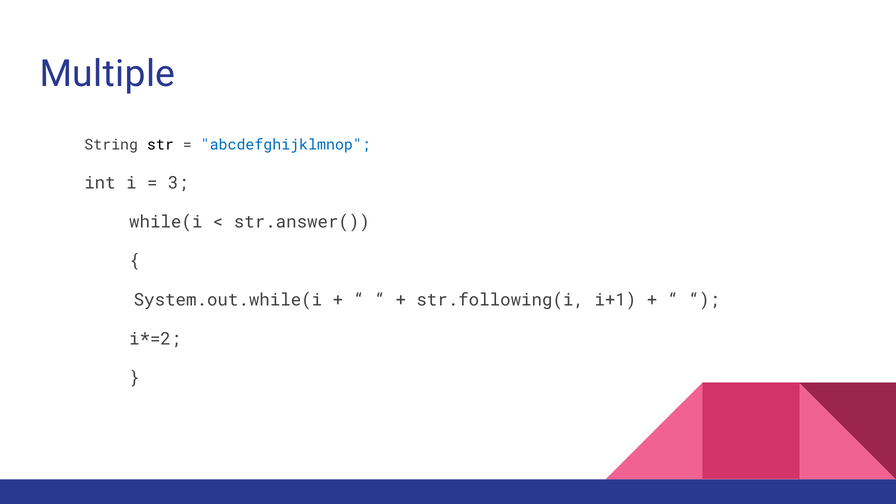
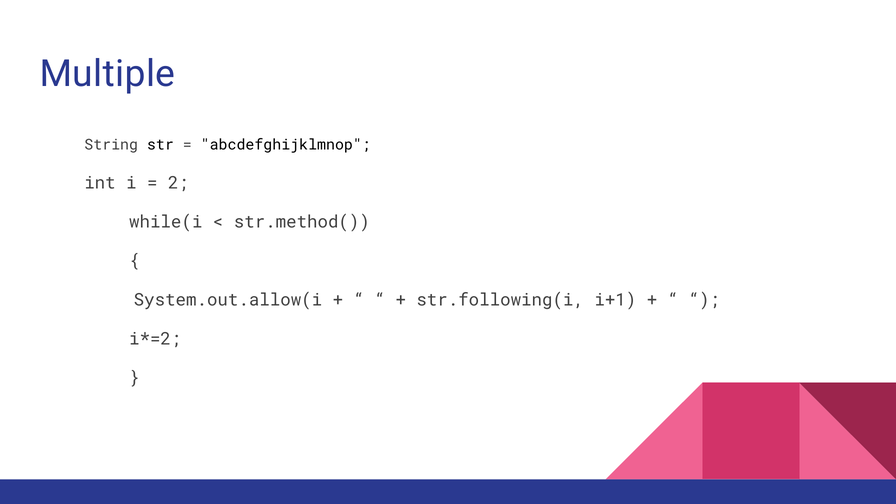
abcdefghijklmnop colour: blue -> black (286, 145)
3: 3 -> 2 (178, 183)
str.answer(: str.answer( -> str.method( (302, 222)
System.out.while(i: System.out.while(i -> System.out.allow(i (228, 300)
